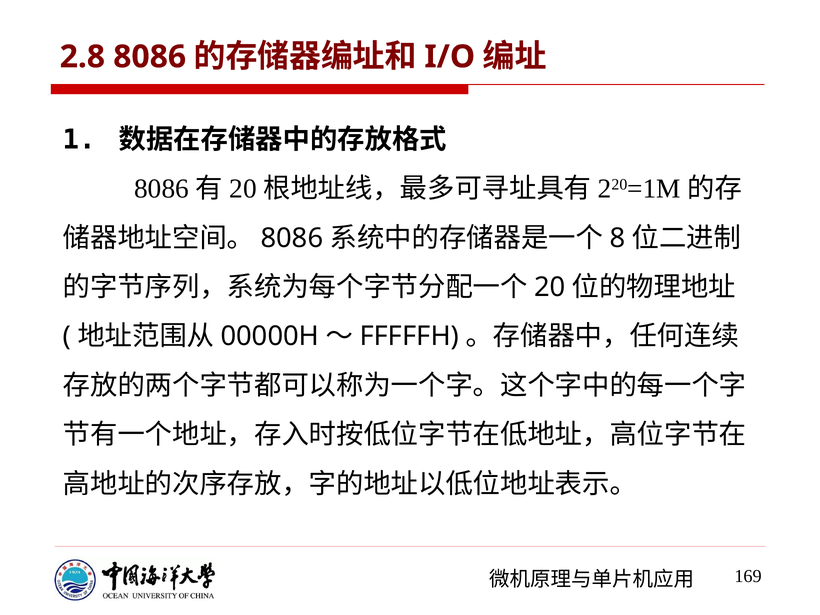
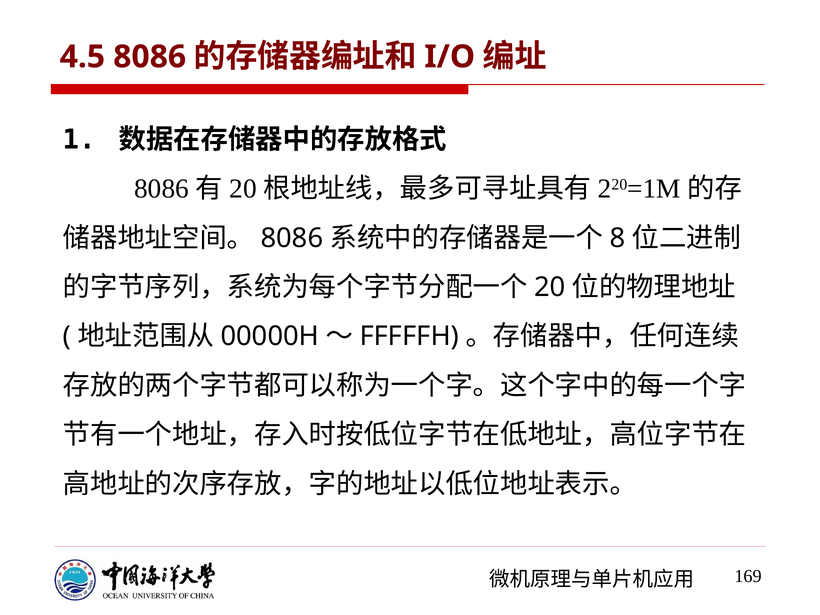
2.8: 2.8 -> 4.5 (82, 57)
